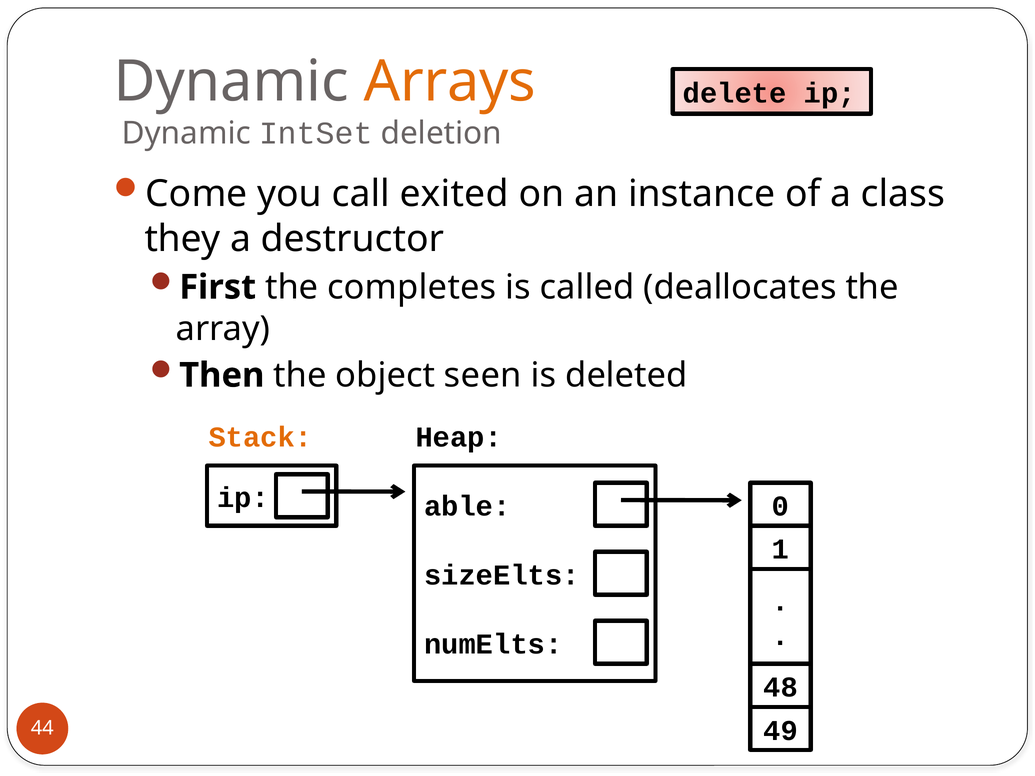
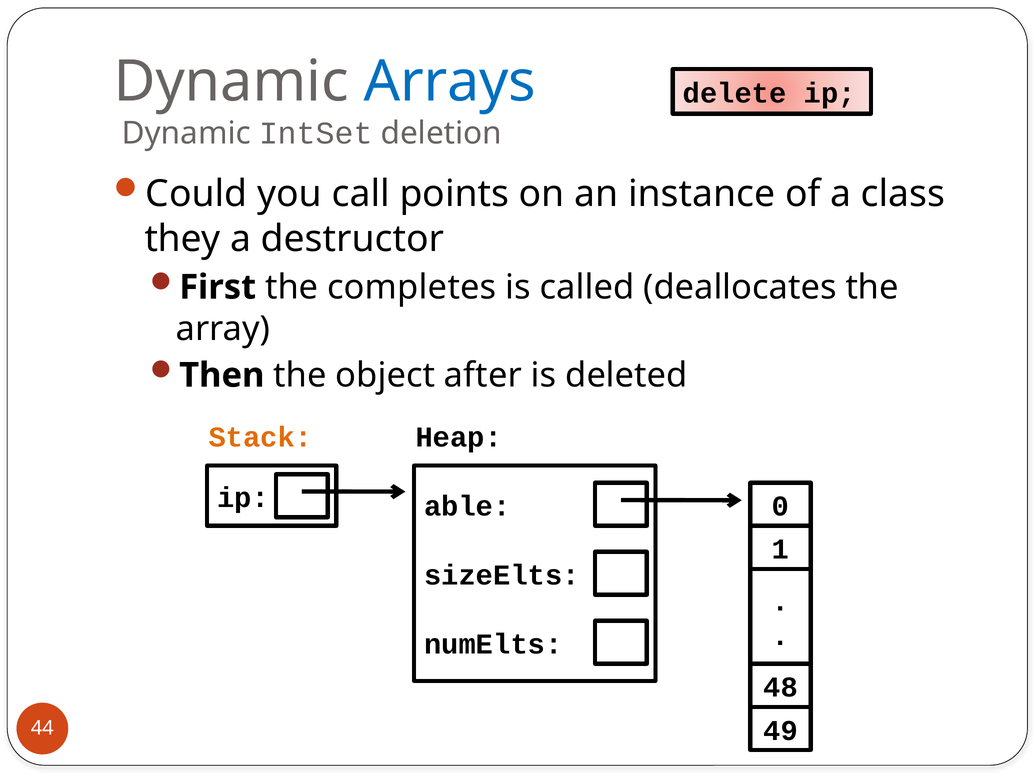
Arrays colour: orange -> blue (450, 82)
Come: Come -> Could (196, 194)
exited: exited -> points (454, 194)
seen: seen -> after (483, 375)
